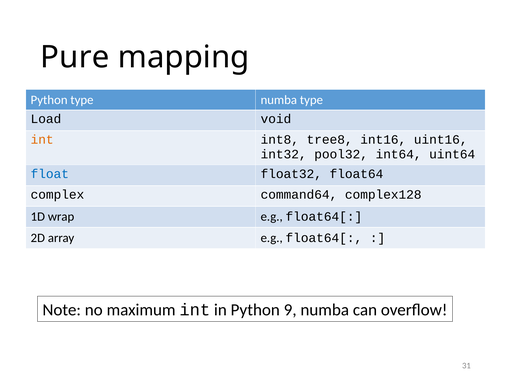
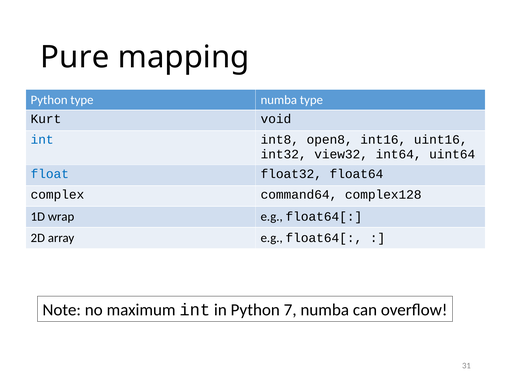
Load: Load -> Kurt (46, 119)
int colour: orange -> blue (42, 140)
tree8: tree8 -> open8 (330, 140)
pool32: pool32 -> view32 (341, 154)
9: 9 -> 7 (290, 310)
